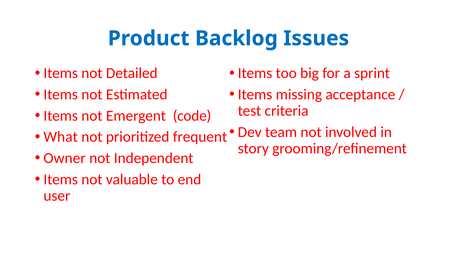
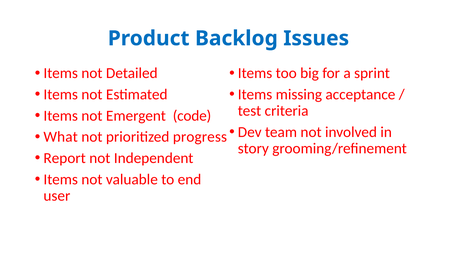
frequent: frequent -> progress (200, 137)
Owner: Owner -> Report (65, 158)
